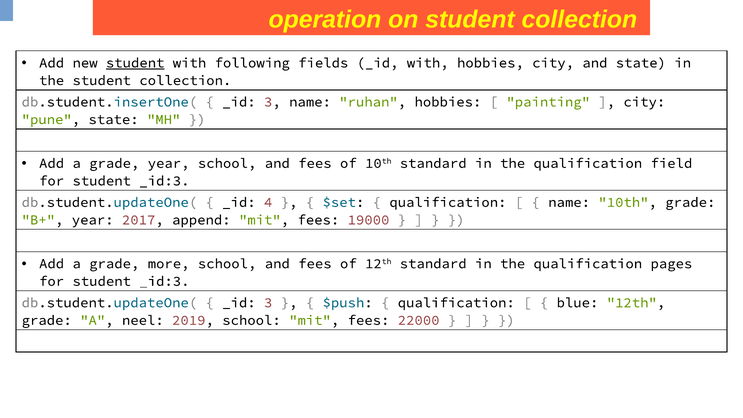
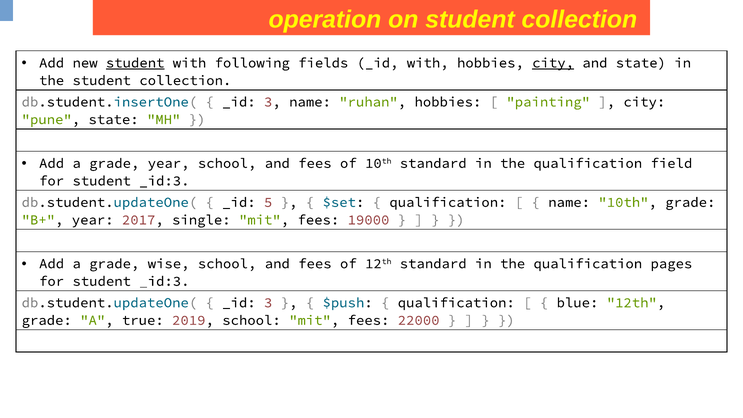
city underline: none -> present (553, 63)
4: 4 -> 5 (268, 202)
append: append -> single (201, 220)
more: more -> wise (169, 264)
neel: neel -> true (143, 320)
